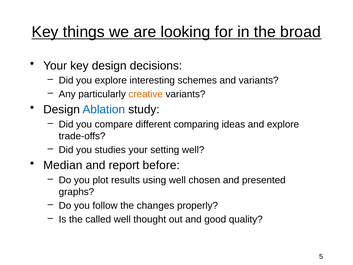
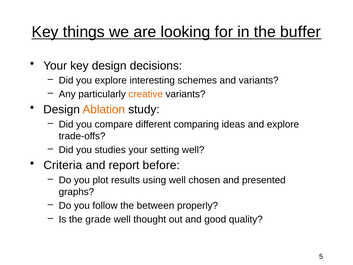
broad: broad -> buffer (301, 32)
Ablation colour: blue -> orange (104, 109)
Median: Median -> Criteria (63, 165)
changes: changes -> between (156, 205)
called: called -> grade (98, 219)
